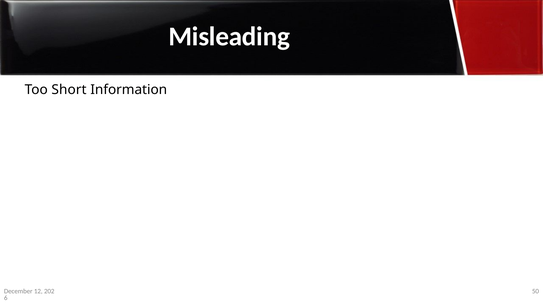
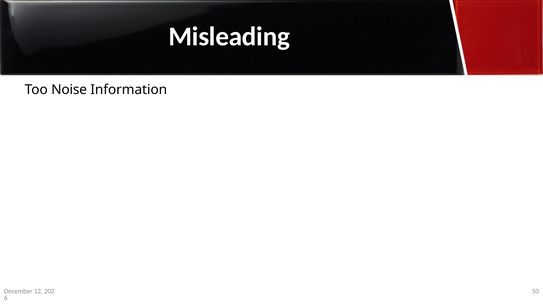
Short: Short -> Noise (69, 90)
